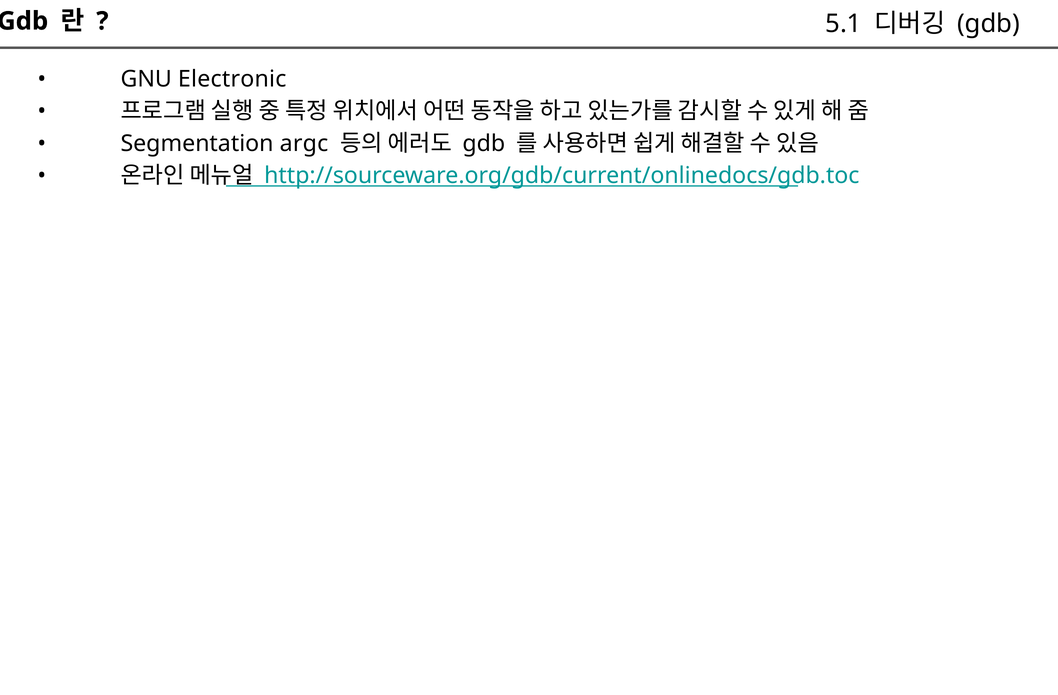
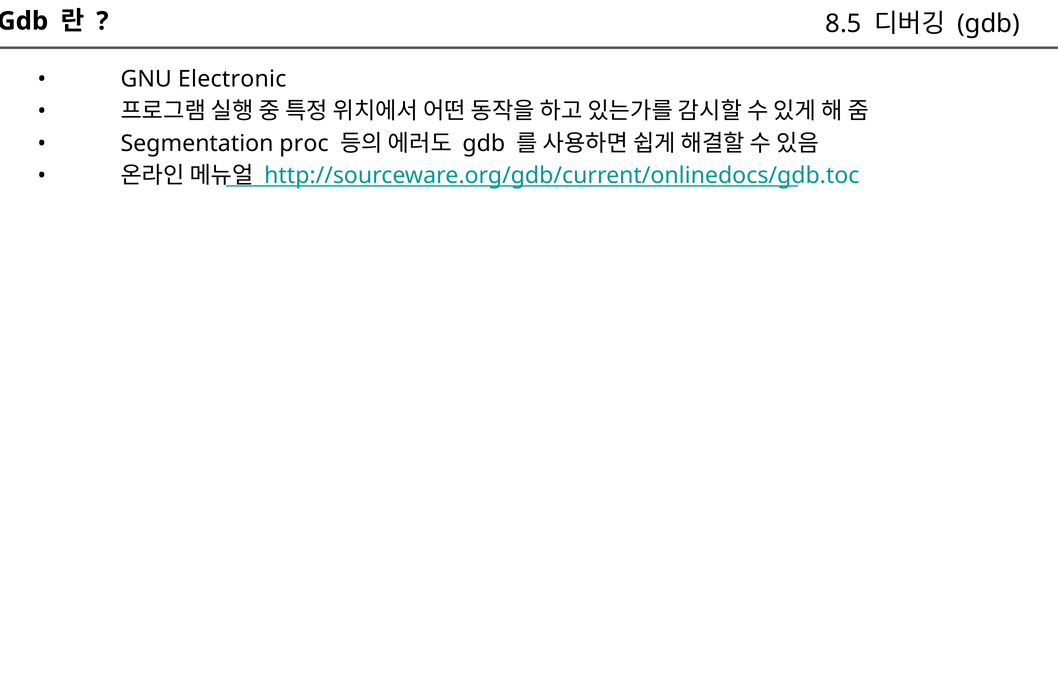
5.1: 5.1 -> 8.5 (844, 24)
argc: argc -> proc (304, 143)
